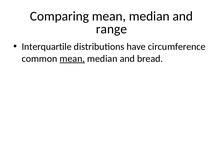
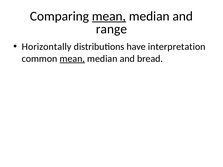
mean underline: none -> present (109, 16)
Interquartile: Interquartile -> Horizontally (47, 47)
circumference: circumference -> interpretation (177, 47)
